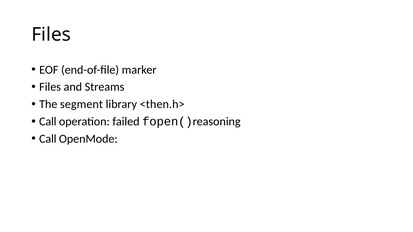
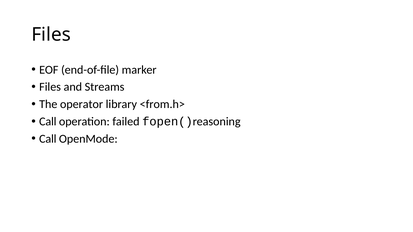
segment: segment -> operator (82, 104)
<then.h>: <then.h> -> <from.h> (162, 104)
